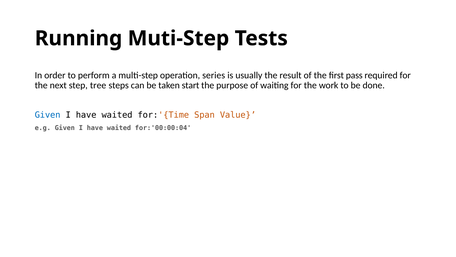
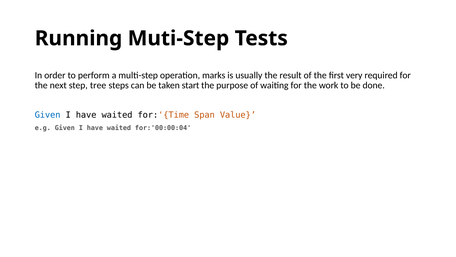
series: series -> marks (214, 75)
pass: pass -> very (354, 75)
